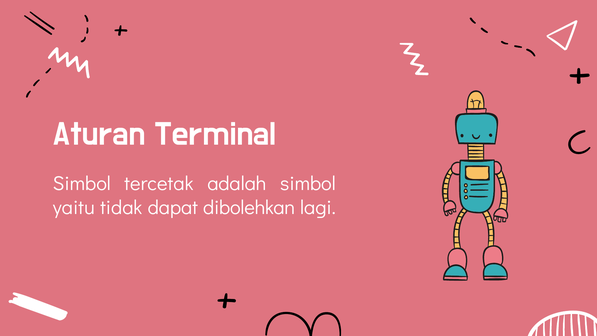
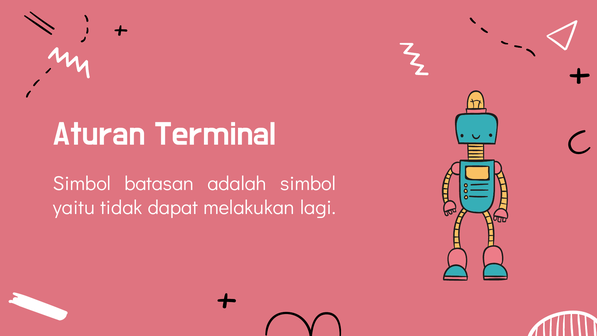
tercetak: tercetak -> batasan (159, 184)
dibolehkan: dibolehkan -> melakukan (249, 207)
